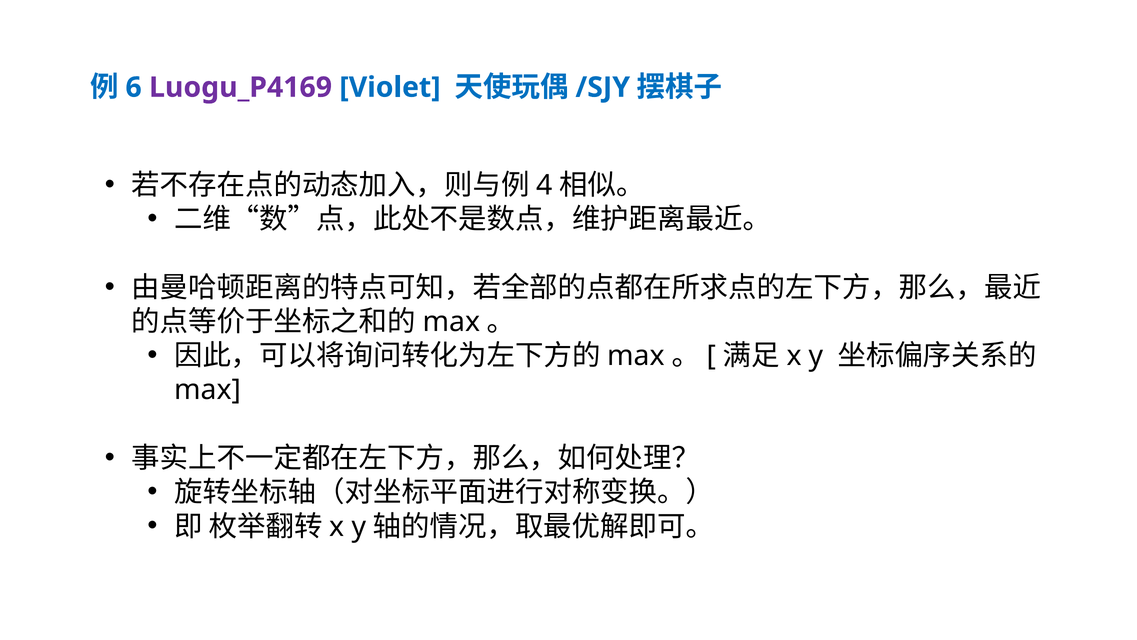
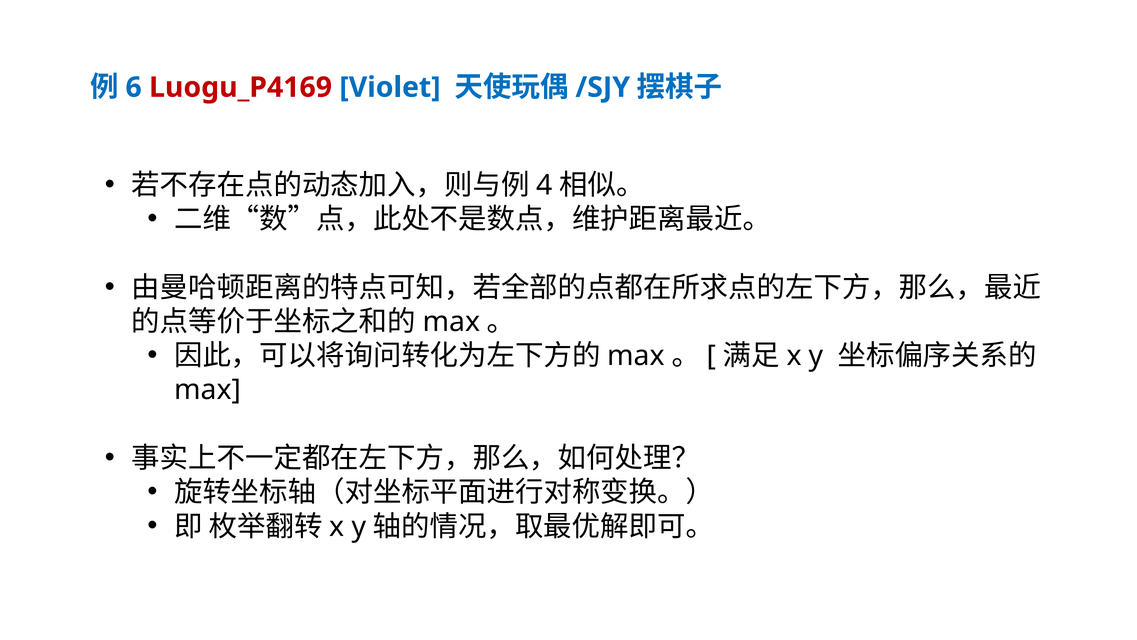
Luogu_P4169 colour: purple -> red (241, 87)
